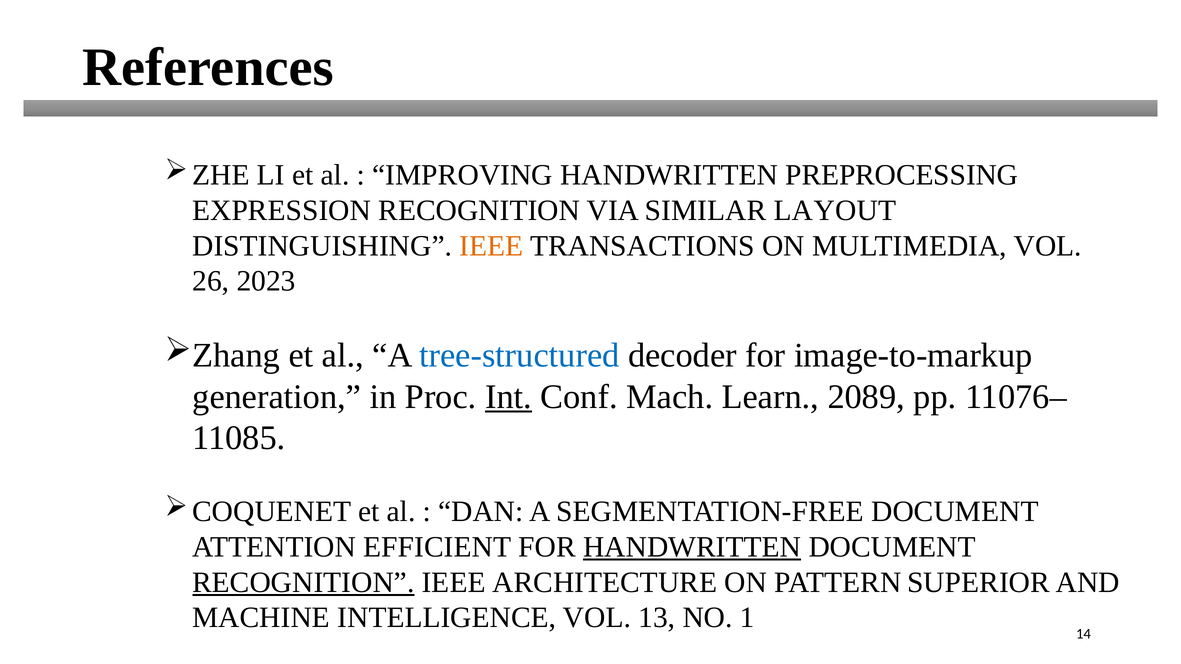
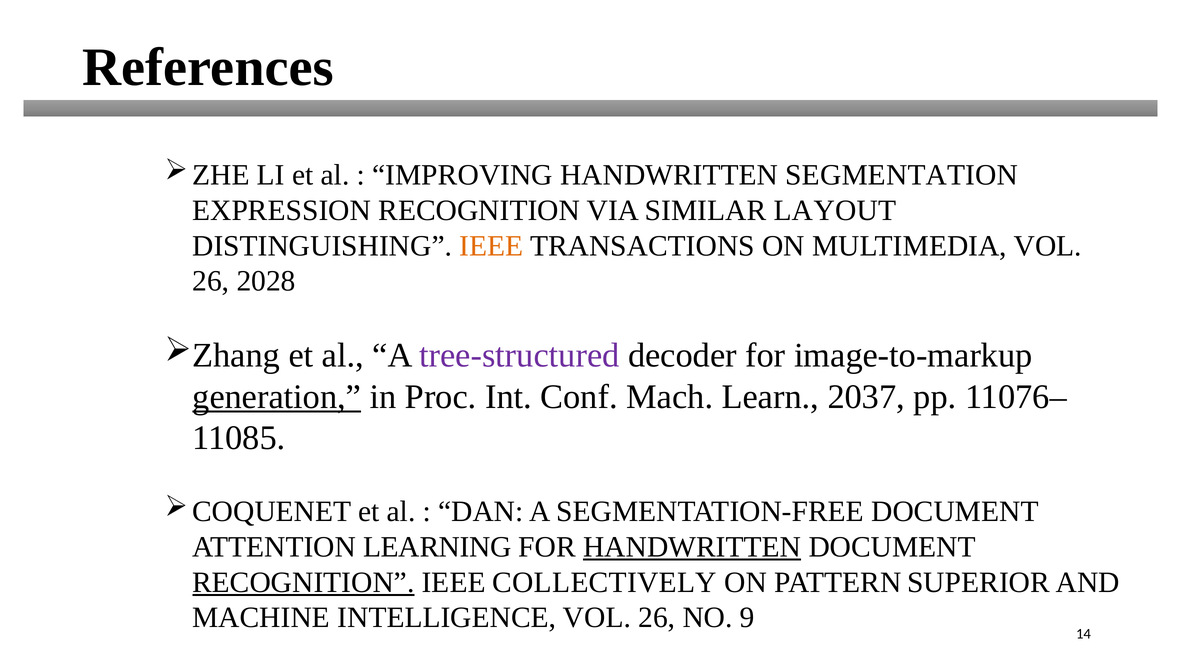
PREPROCESSING: PREPROCESSING -> SEGMENTATION (902, 175)
2023: 2023 -> 2028 (266, 281)
tree-structured colour: blue -> purple (519, 356)
generation underline: none -> present (277, 397)
Int underline: present -> none (508, 397)
2089: 2089 -> 2037 (866, 397)
EFFICIENT: EFFICIENT -> LEARNING (437, 547)
ARCHITECTURE: ARCHITECTURE -> COLLECTIVELY (605, 583)
INTELLIGENCE VOL 13: 13 -> 26 (657, 618)
1: 1 -> 9 (747, 618)
